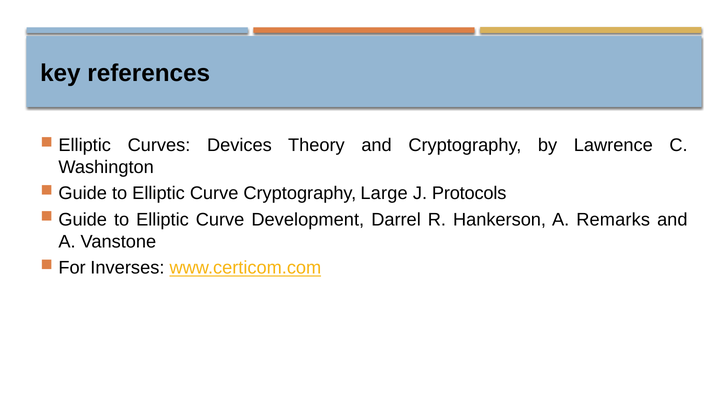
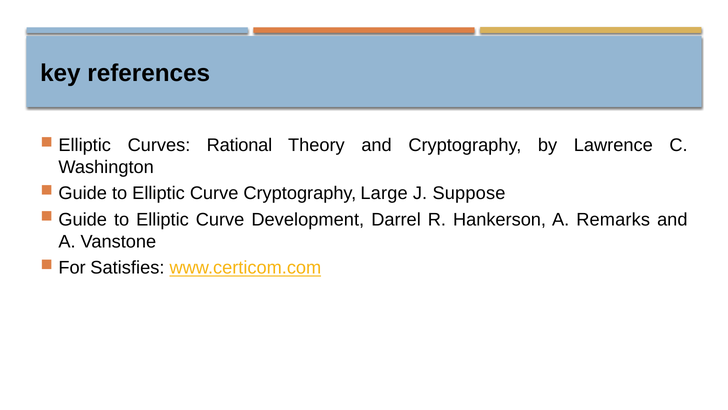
Devices: Devices -> Rational (239, 145)
Protocols: Protocols -> Suppose (469, 193)
Inverses: Inverses -> Satisfies (127, 267)
